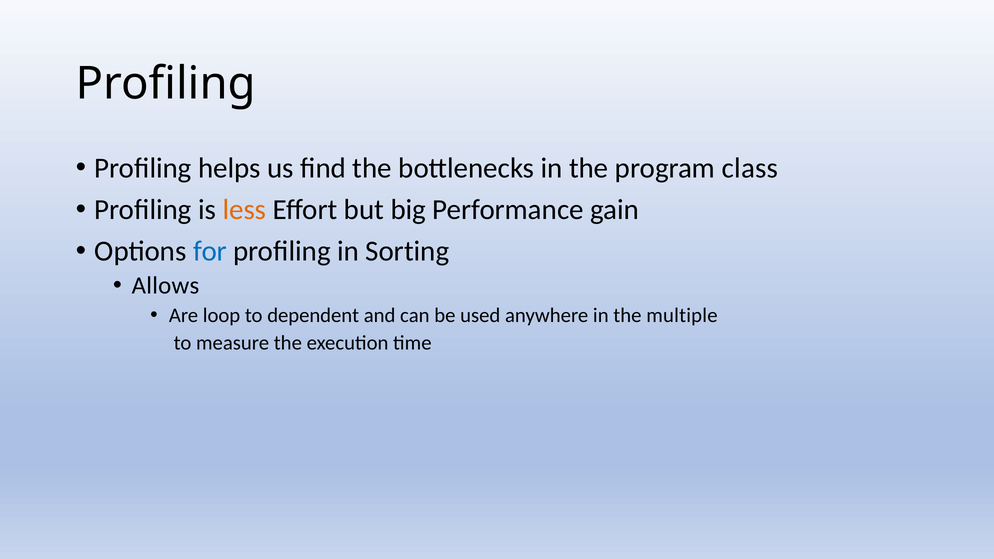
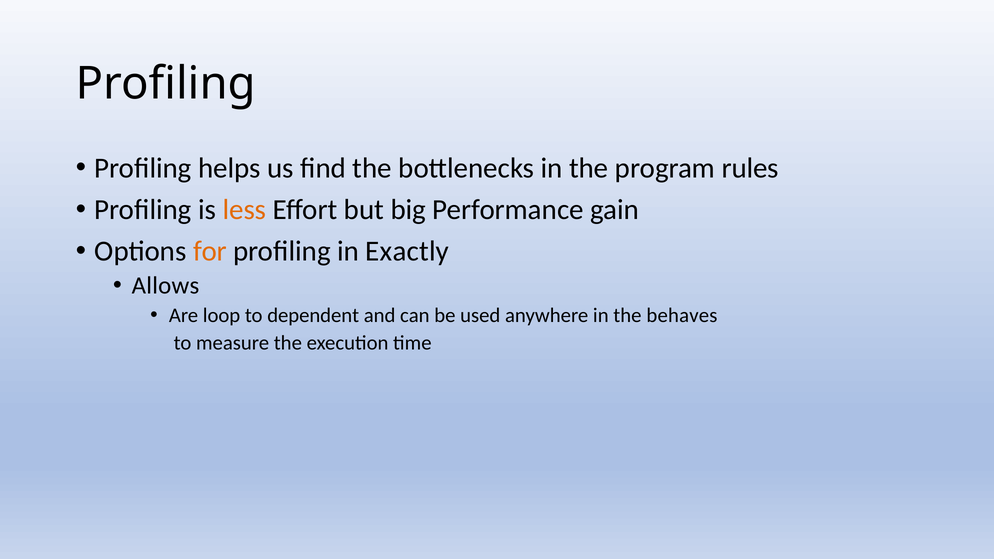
class: class -> rules (750, 168)
for colour: blue -> orange (210, 251)
Sorting: Sorting -> Exactly (407, 251)
multiple: multiple -> behaves (682, 315)
